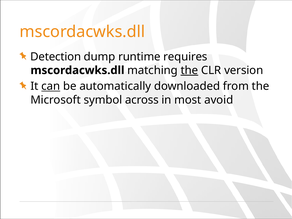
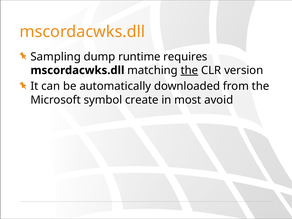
Detection: Detection -> Sampling (56, 57)
can underline: present -> none (51, 86)
across: across -> create (142, 100)
